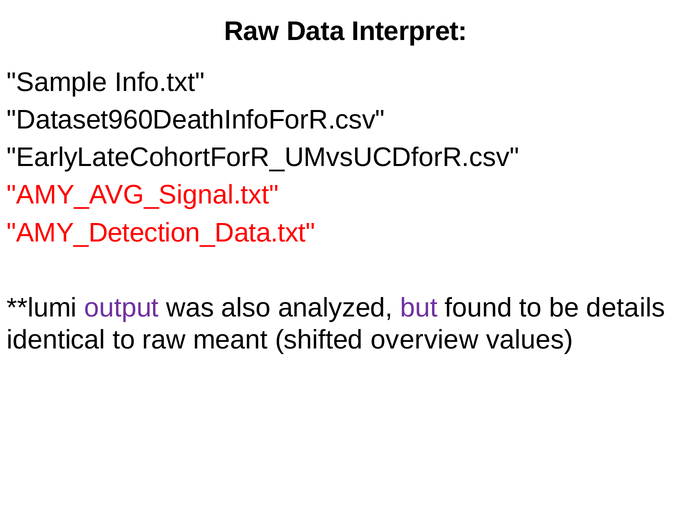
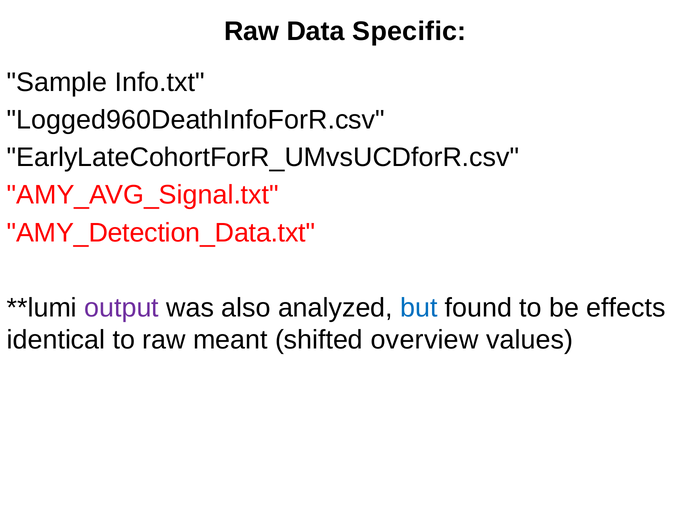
Interpret: Interpret -> Specific (409, 32)
Dataset960DeathInfoForR.csv: Dataset960DeathInfoForR.csv -> Logged960DeathInfoForR.csv (196, 120)
but colour: purple -> blue (419, 308)
details: details -> effects (626, 308)
